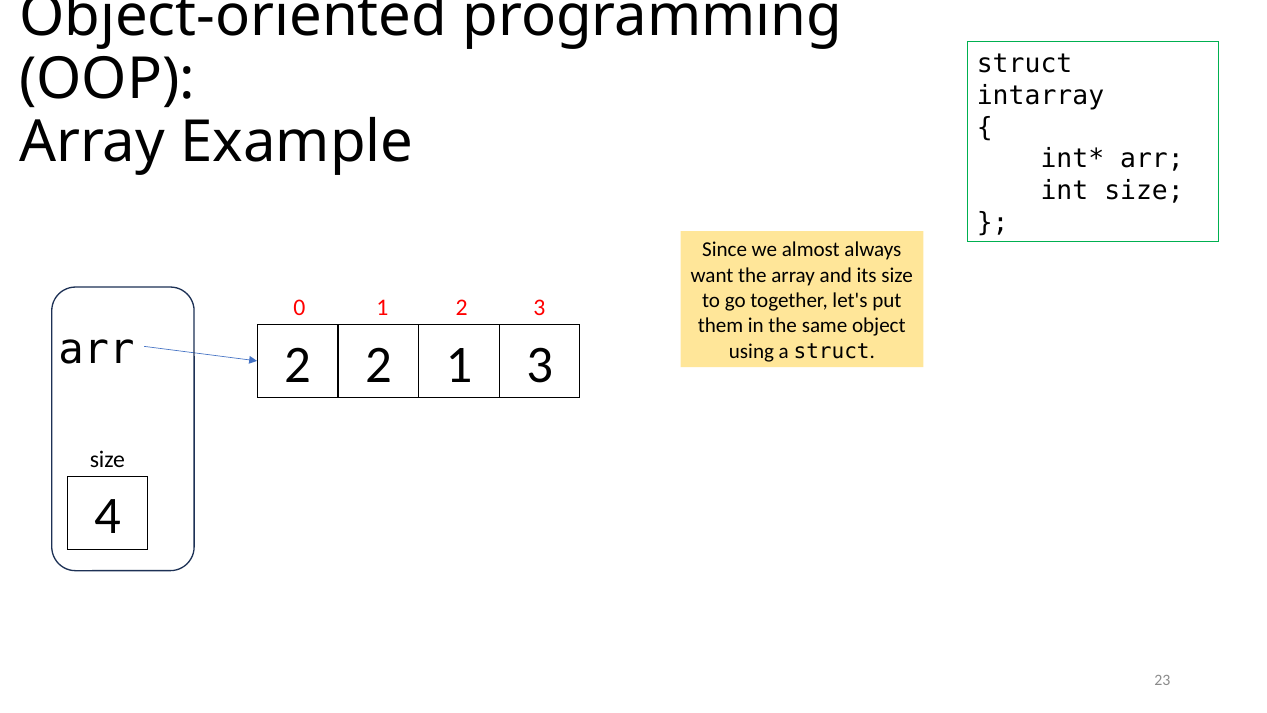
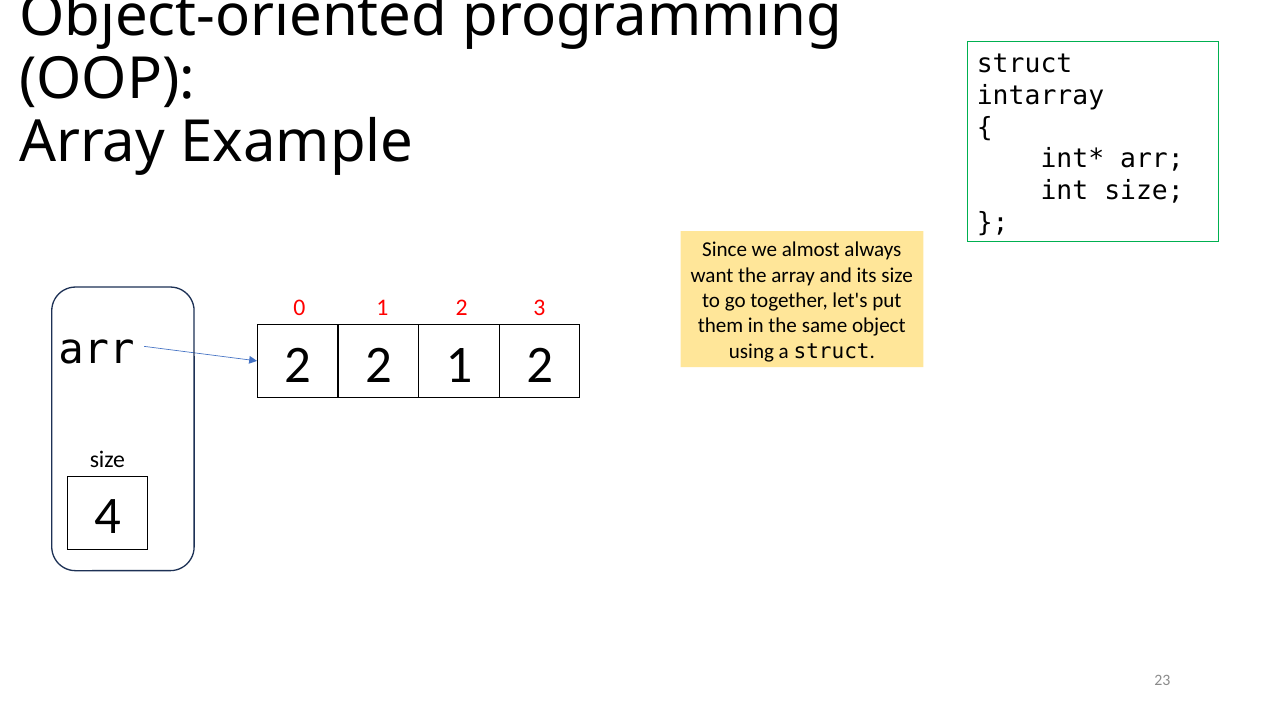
2 1 3: 3 -> 2 (540, 364)
